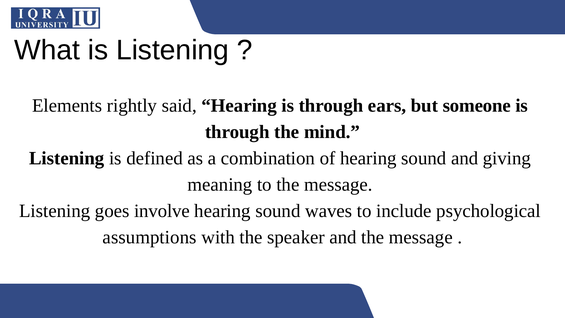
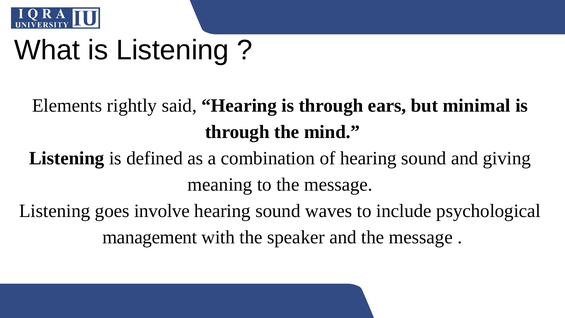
someone: someone -> minimal (477, 106)
assumptions: assumptions -> management (150, 237)
